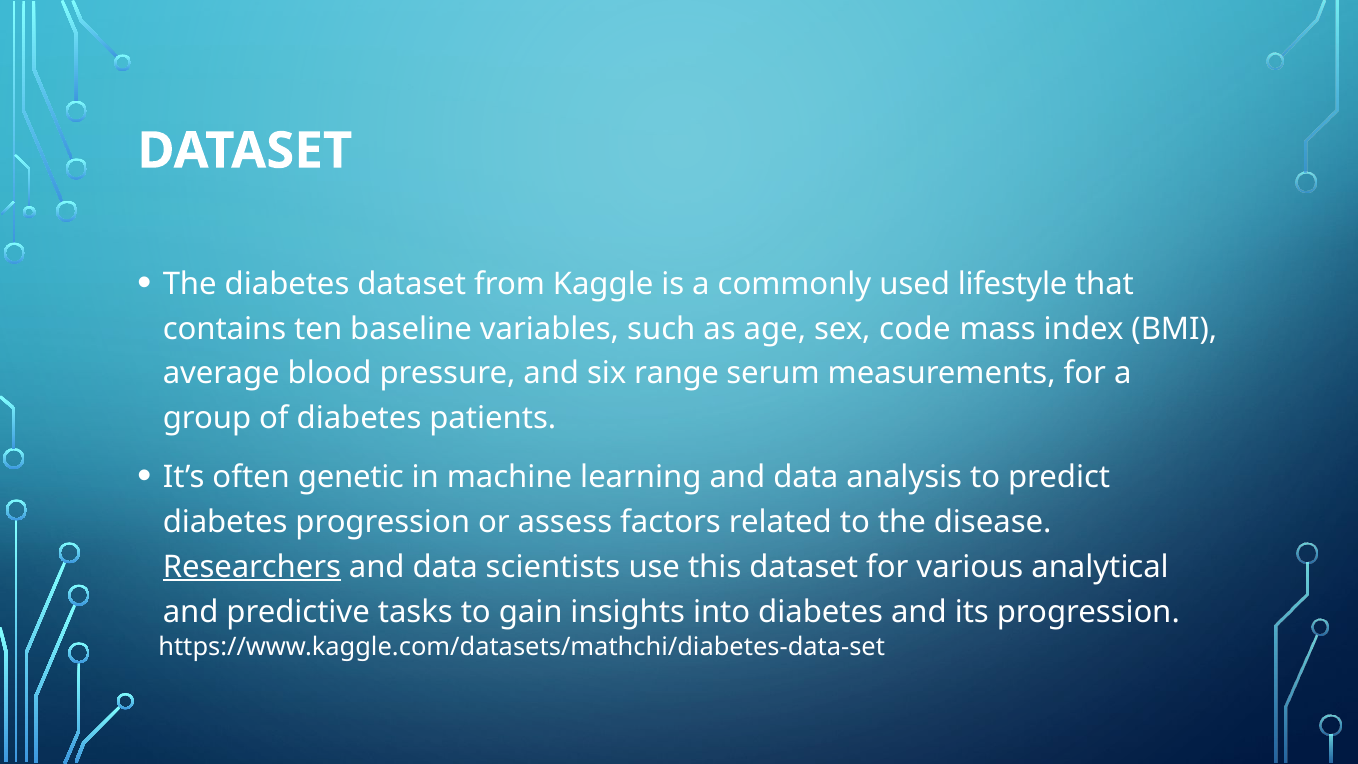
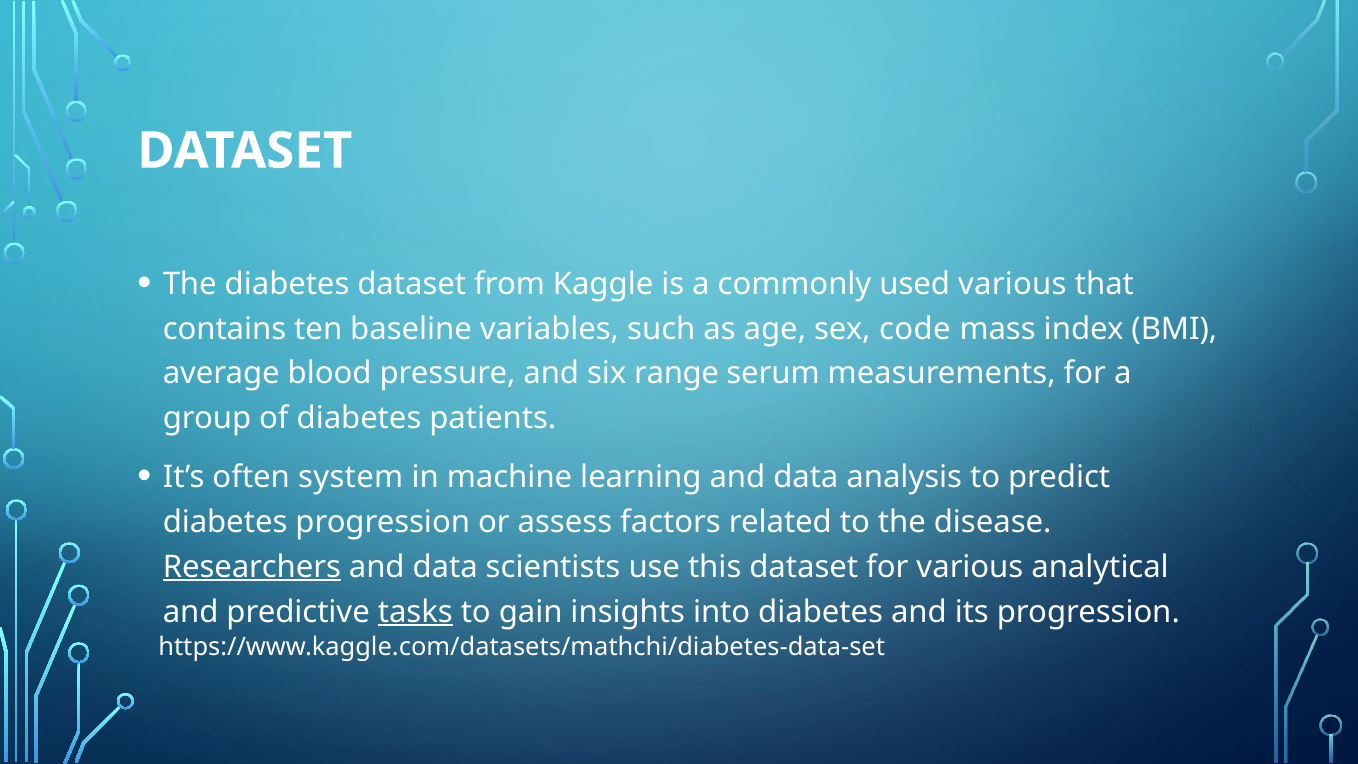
used lifestyle: lifestyle -> various (1012, 284)
genetic: genetic -> system (351, 477)
tasks underline: none -> present (415, 612)
